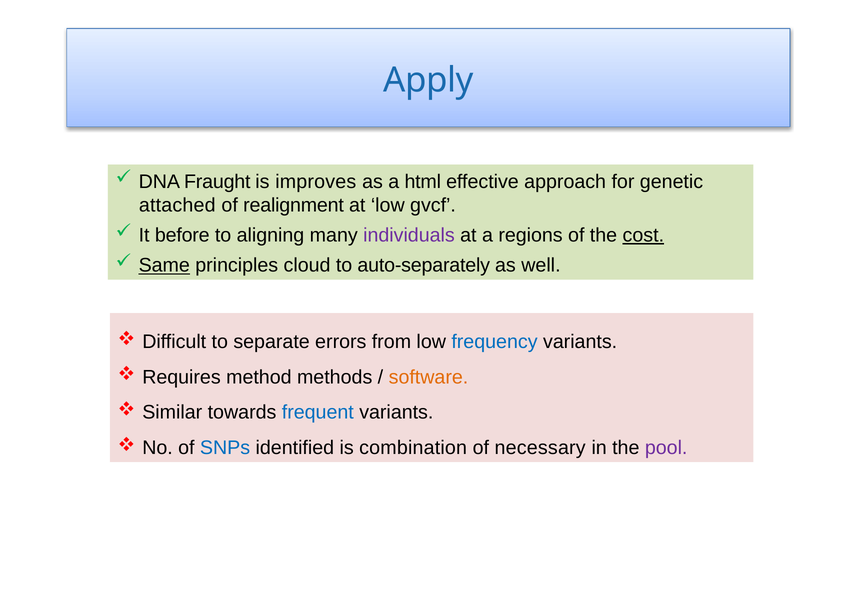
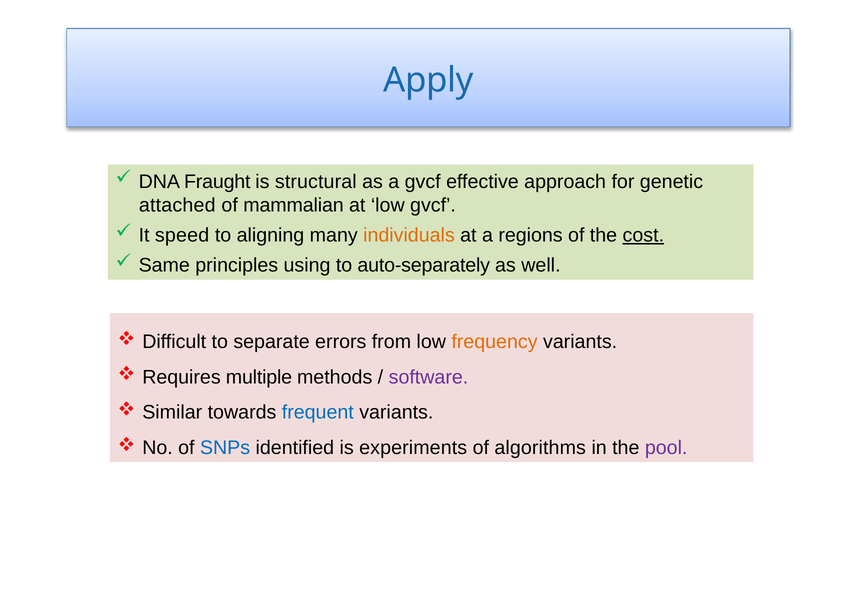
improves: improves -> structural (316, 182)
a html: html -> gvcf (423, 182)
realignment: realignment -> mammalian (294, 205)
before: before -> speed (182, 235)
individuals colour: purple -> orange (409, 235)
Same underline: present -> none (164, 265)
cloud: cloud -> using (307, 265)
frequency colour: blue -> orange (494, 342)
method: method -> multiple (259, 377)
software colour: orange -> purple (428, 377)
combination: combination -> experiments (413, 448)
necessary: necessary -> algorithms (540, 448)
